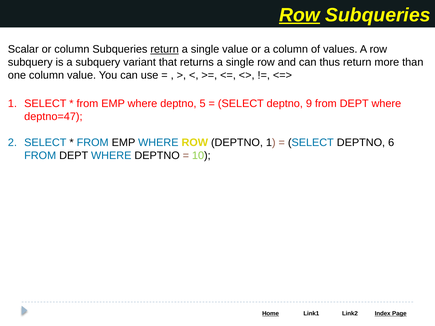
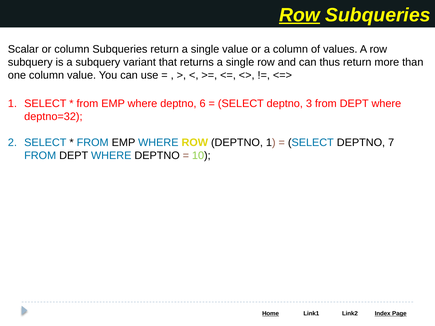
return underline: present -> none (165, 49)
5: 5 -> 6 (203, 104)
9: 9 -> 3 (309, 104)
deptno=47: deptno=47 -> deptno=32 (53, 117)
6: 6 -> 7 (391, 143)
